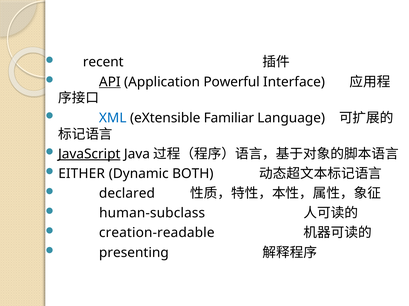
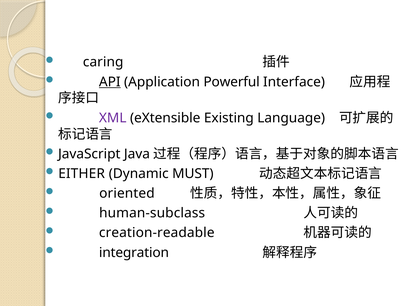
recent: recent -> caring (103, 62)
XML colour: blue -> purple (113, 118)
Familiar: Familiar -> Existing (229, 118)
JavaScript underline: present -> none (89, 154)
BOTH: BOTH -> MUST (193, 174)
declared: declared -> oriented (127, 194)
presenting: presenting -> integration (134, 253)
